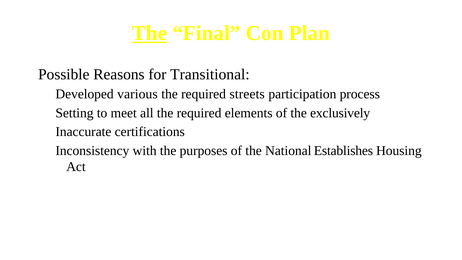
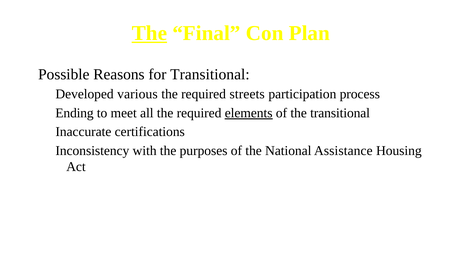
Setting: Setting -> Ending (75, 113)
elements underline: none -> present (249, 113)
the exclusively: exclusively -> transitional (340, 113)
Establishes: Establishes -> Assistance (343, 151)
